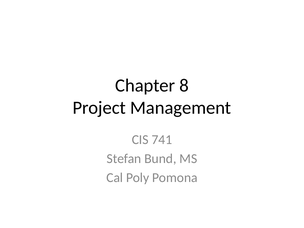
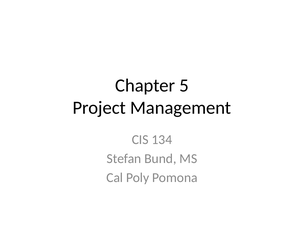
8: 8 -> 5 (184, 85)
741: 741 -> 134 (162, 140)
